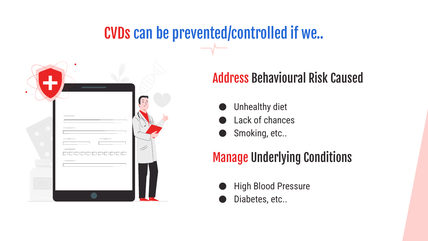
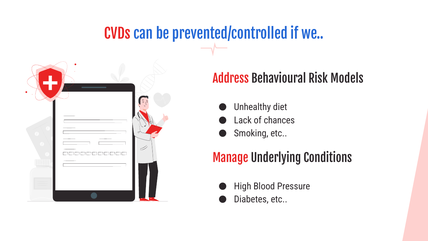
Caused: Caused -> Models (347, 79)
